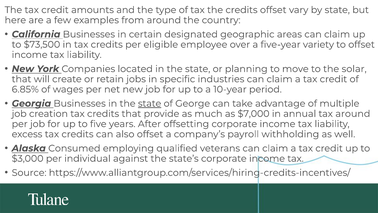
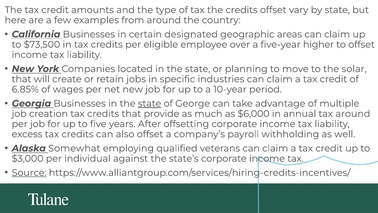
variety: variety -> higher (318, 44)
$7,000: $7,000 -> $6,000 (254, 114)
Consumed: Consumed -> Somewhat (74, 148)
Source underline: none -> present (29, 172)
